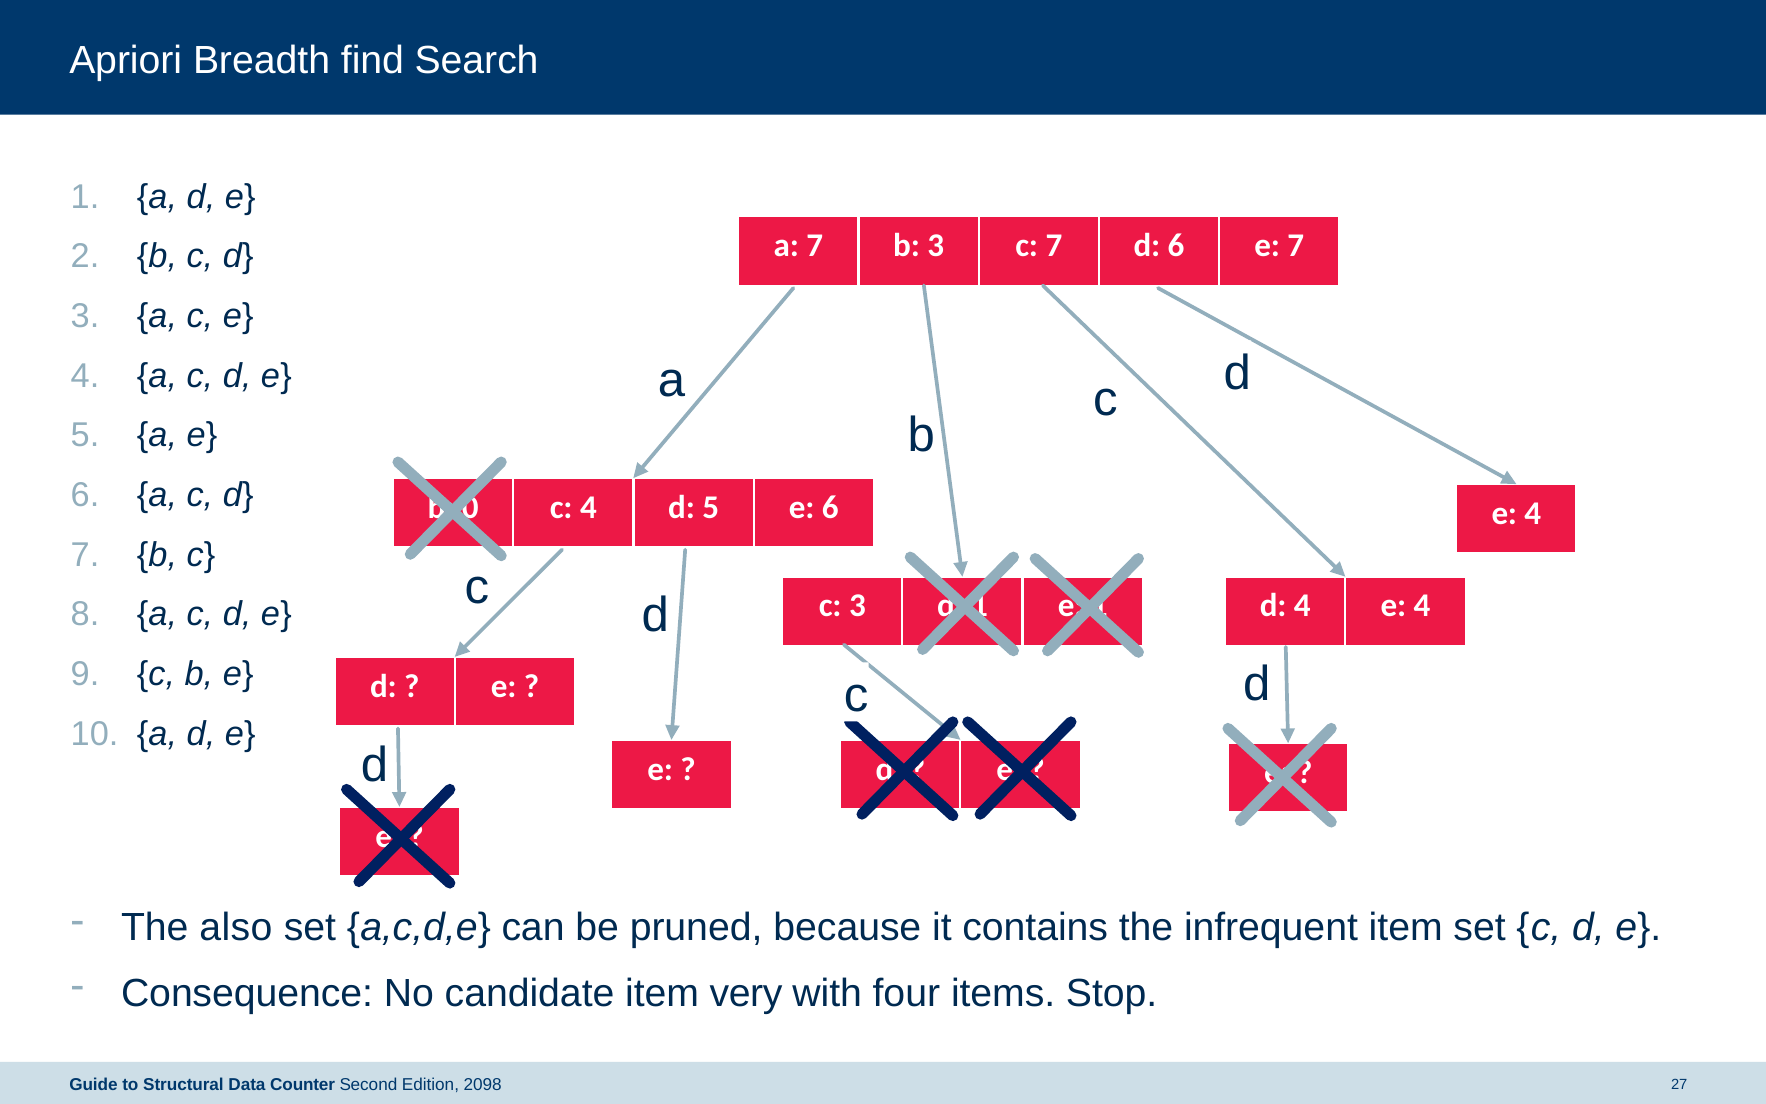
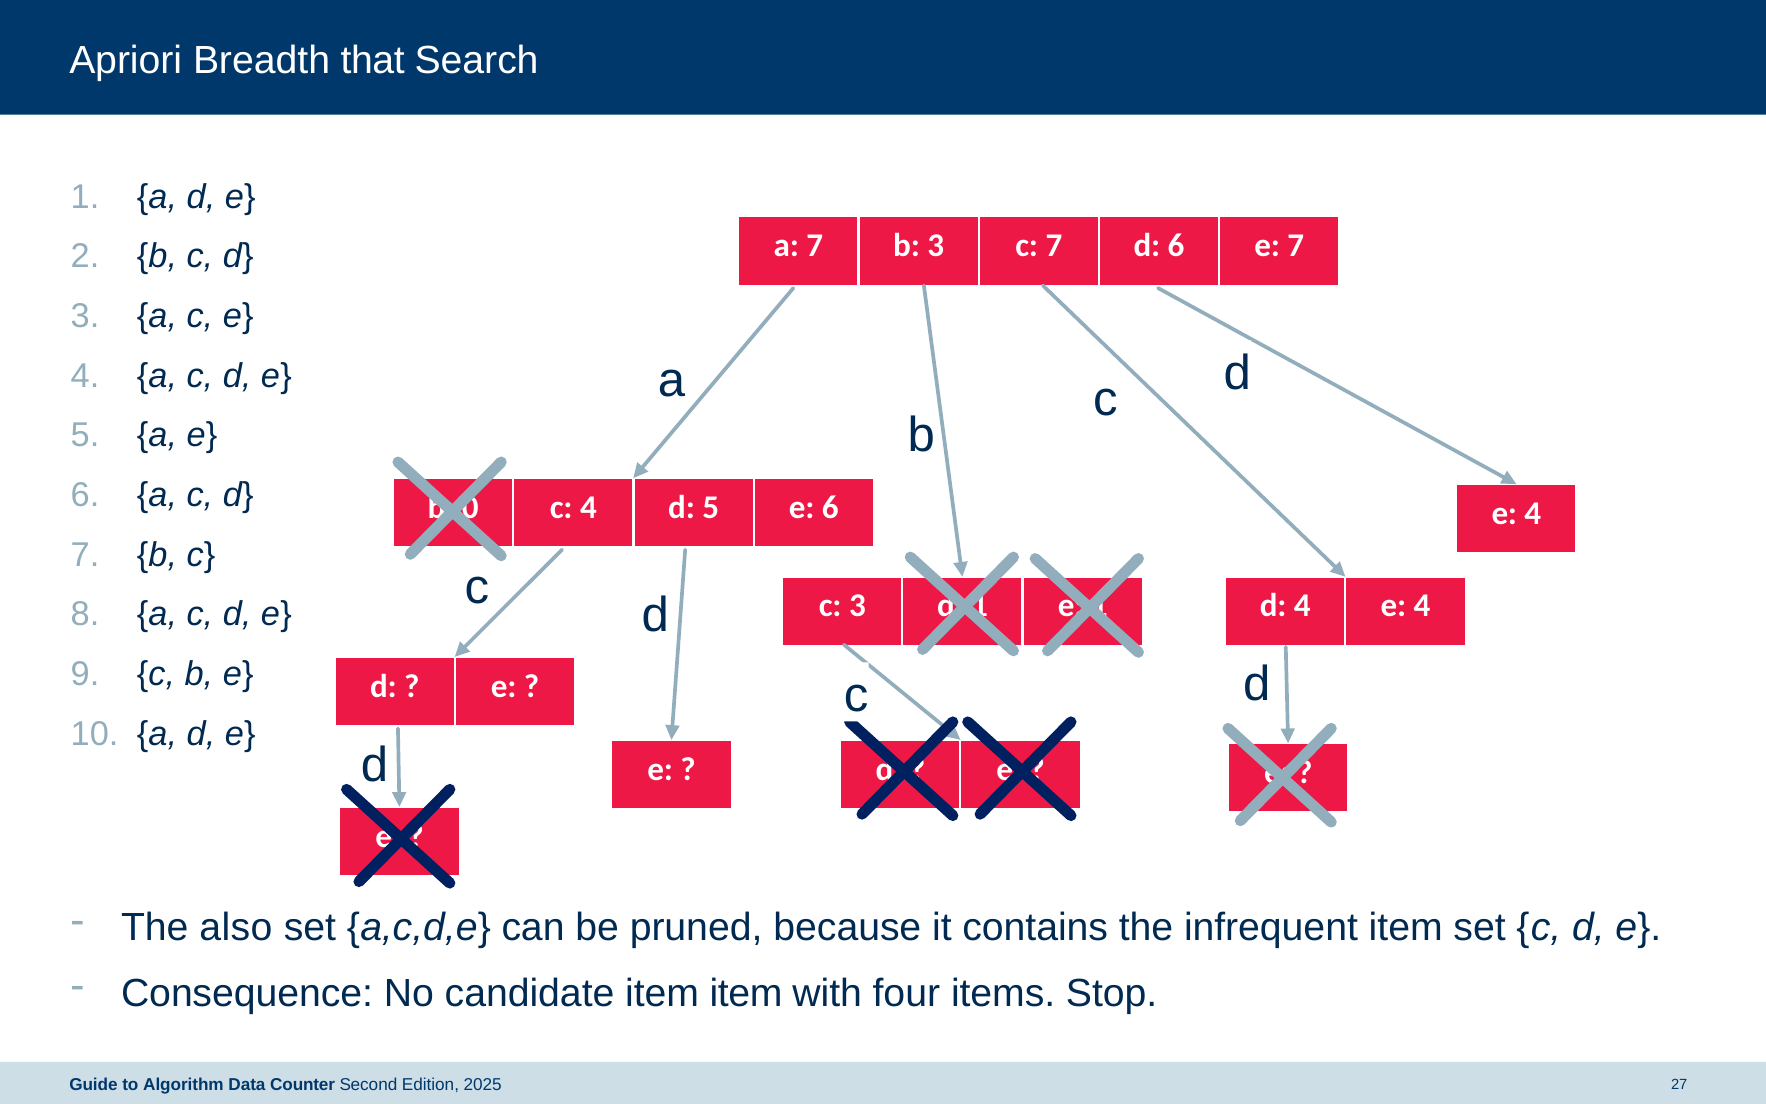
find: find -> that (373, 60)
item very: very -> item (746, 993)
Structural: Structural -> Algorithm (183, 1085)
2098: 2098 -> 2025 (483, 1085)
